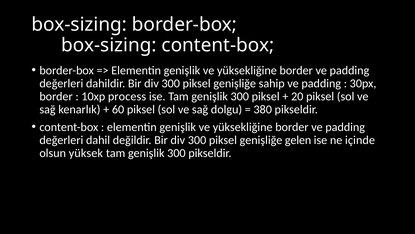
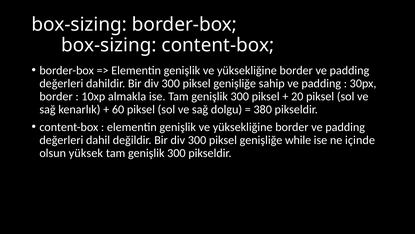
process: process -> almakla (127, 96)
gelen: gelen -> while (298, 140)
